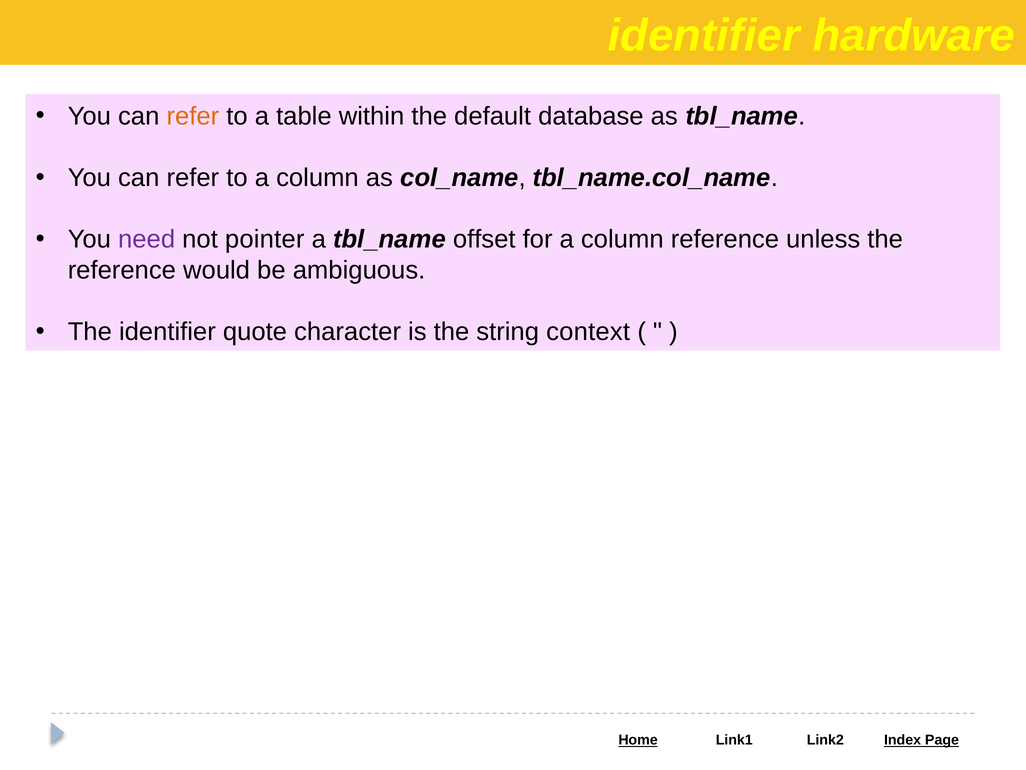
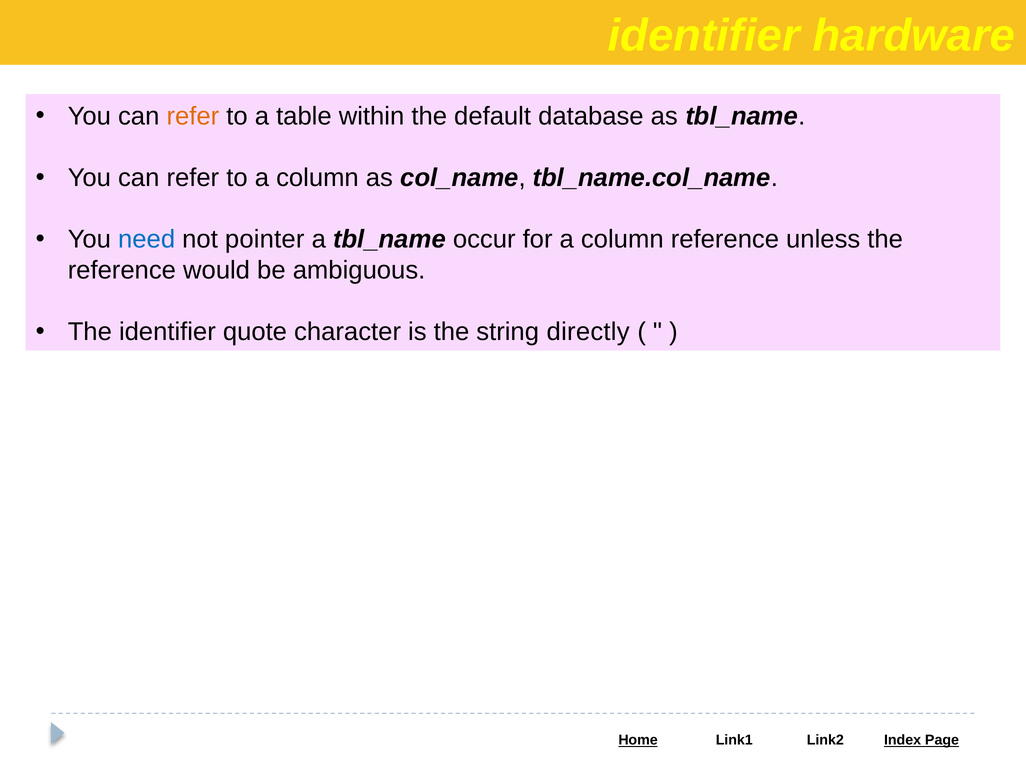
need colour: purple -> blue (147, 239)
offset: offset -> occur (484, 239)
context: context -> directly (588, 332)
